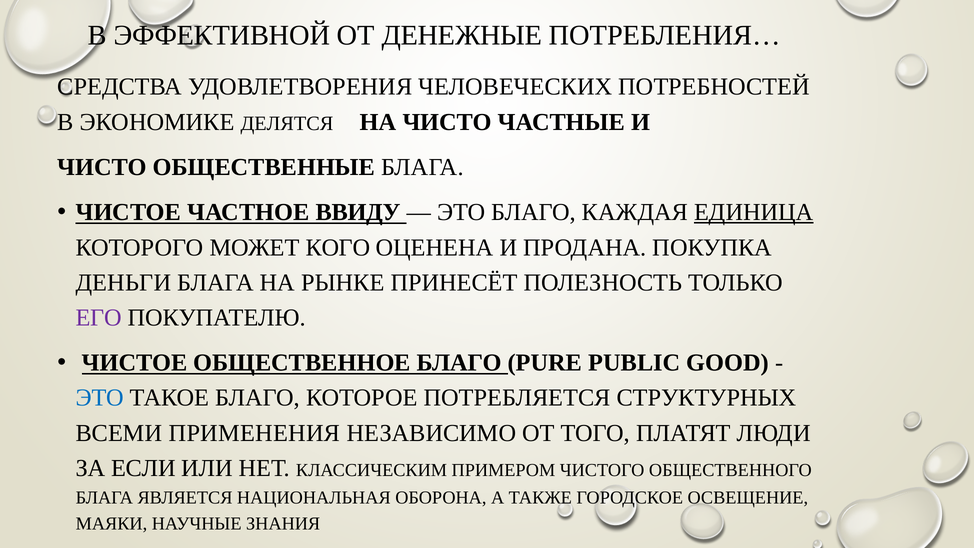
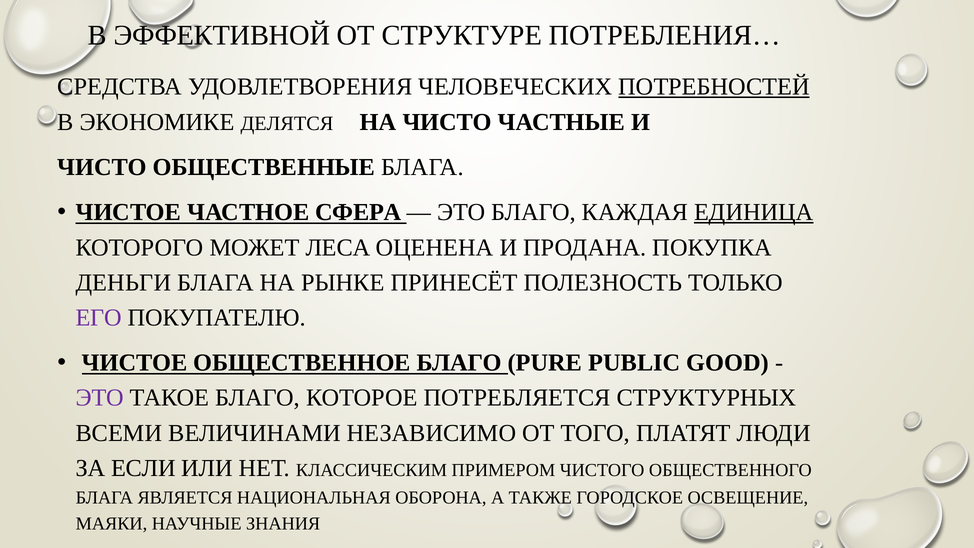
ДЕНЕЖНЫЕ: ДЕНЕЖНЫЕ -> СТРУКТУРЕ (462, 36)
ПОТРЕБНОСТЕЙ underline: none -> present (714, 87)
ВВИДУ: ВВИДУ -> СФЕРА (358, 212)
КОГО: КОГО -> ЛЕСА (338, 247)
ЭТО colour: blue -> purple (100, 398)
ПРИМЕНЕНИЯ: ПРИМЕНЕНИЯ -> ВЕЛИЧИНАМИ (255, 433)
